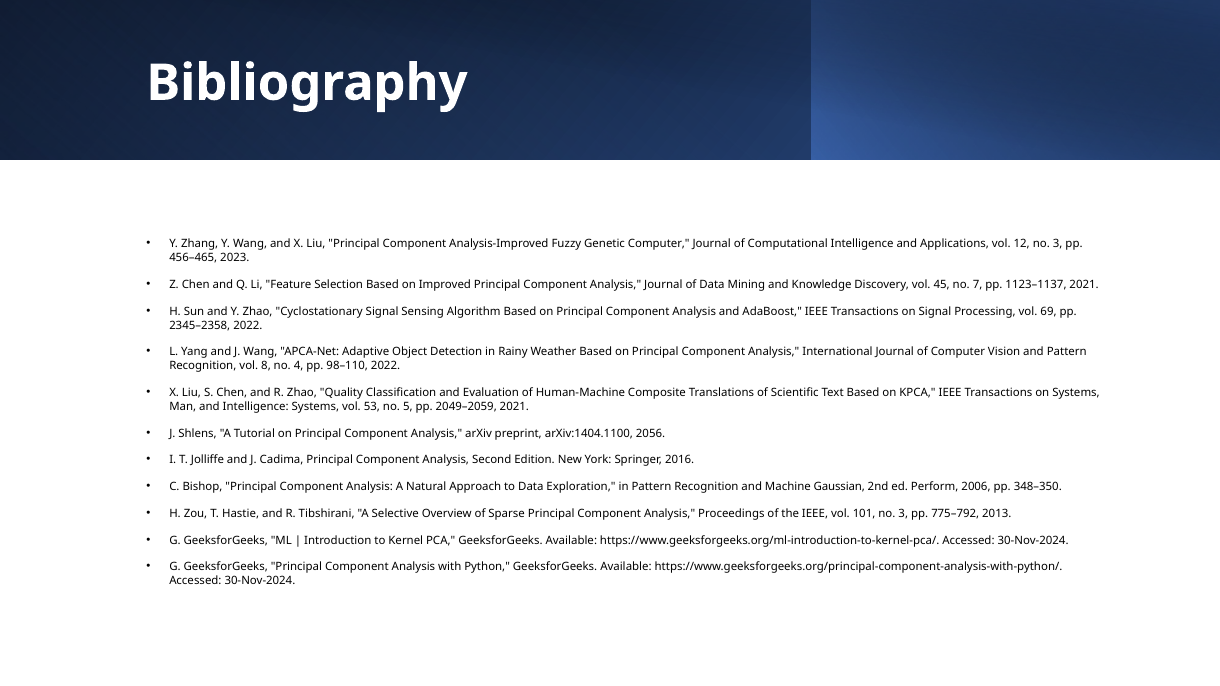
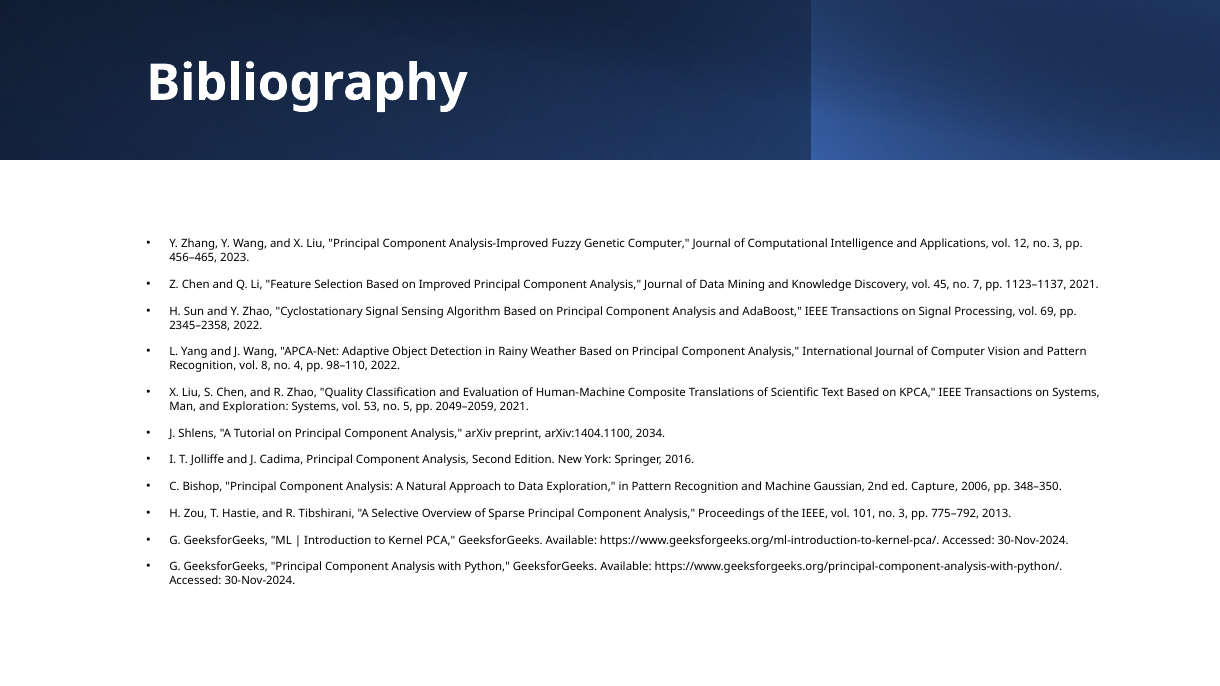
and Intelligence: Intelligence -> Exploration (256, 407)
2056: 2056 -> 2034 (651, 434)
Perform: Perform -> Capture (935, 487)
